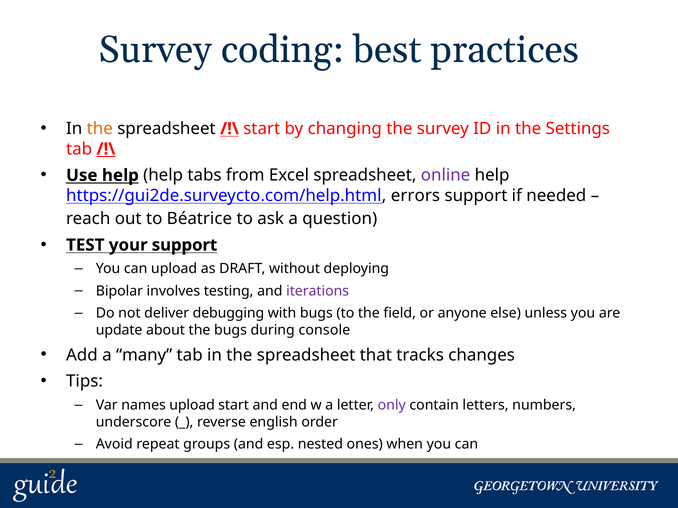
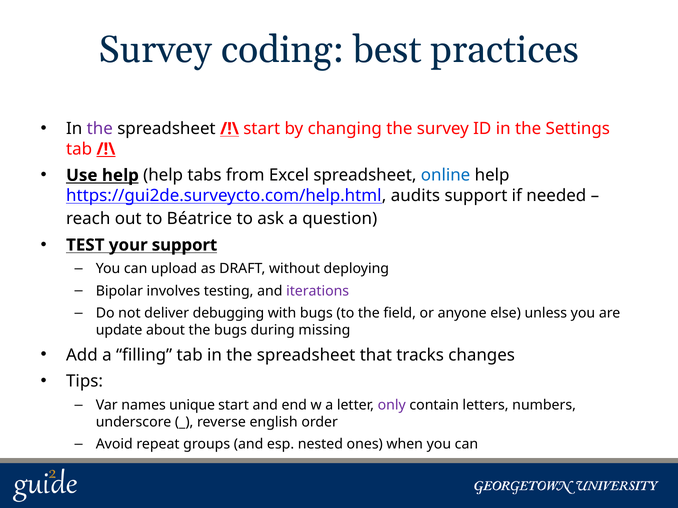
the colour: orange -> purple (100, 129)
online colour: purple -> blue (446, 175)
errors: errors -> audits (415, 196)
console: console -> missing (324, 330)
many: many -> filling (144, 355)
names upload: upload -> unique (192, 405)
